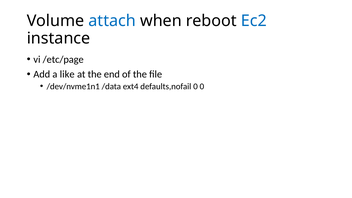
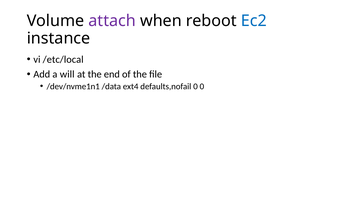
attach colour: blue -> purple (112, 21)
/etc/page: /etc/page -> /etc/local (63, 60)
like: like -> will (67, 74)
